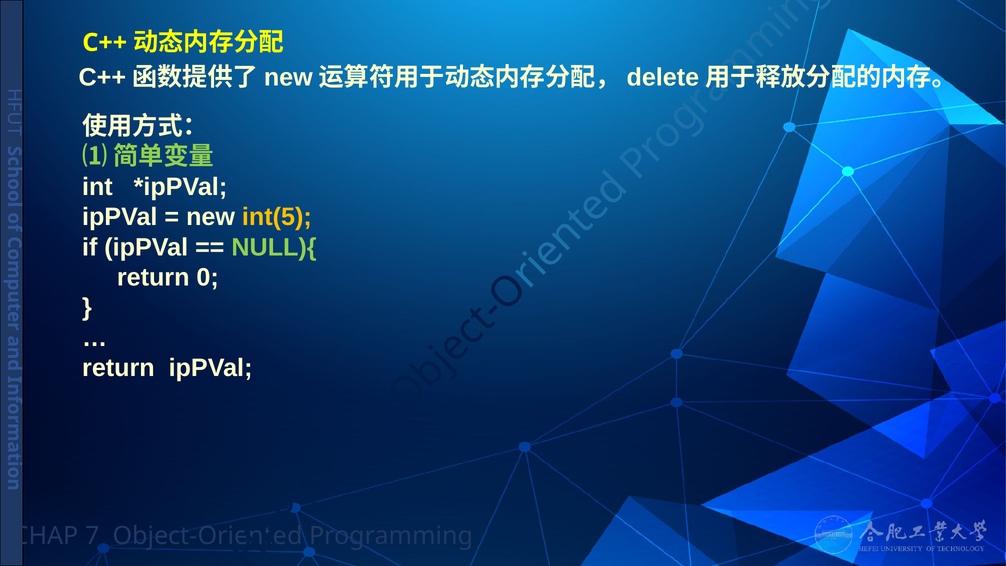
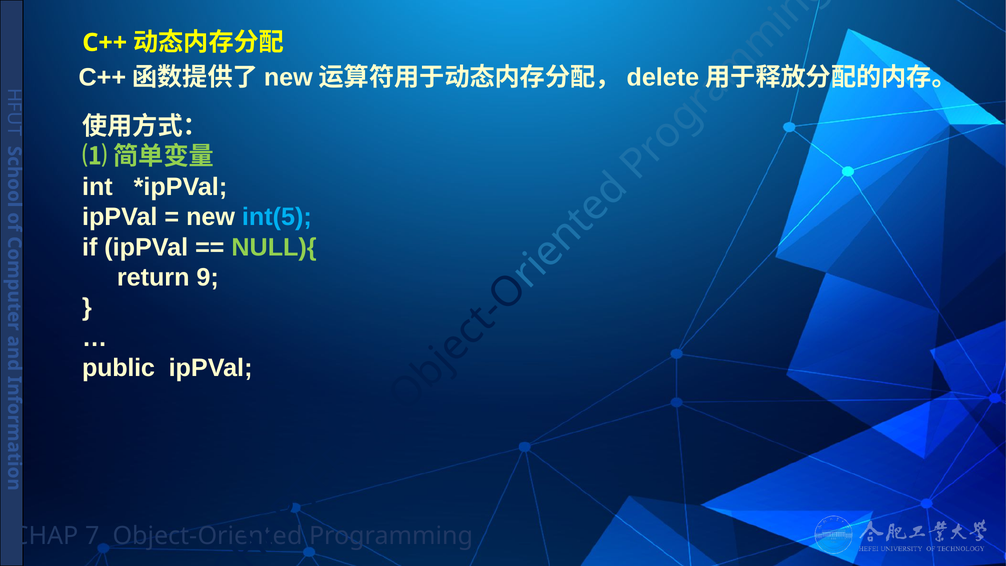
int(5 colour: yellow -> light blue (277, 217)
0: 0 -> 9 (208, 277)
return: return -> public (119, 368)
